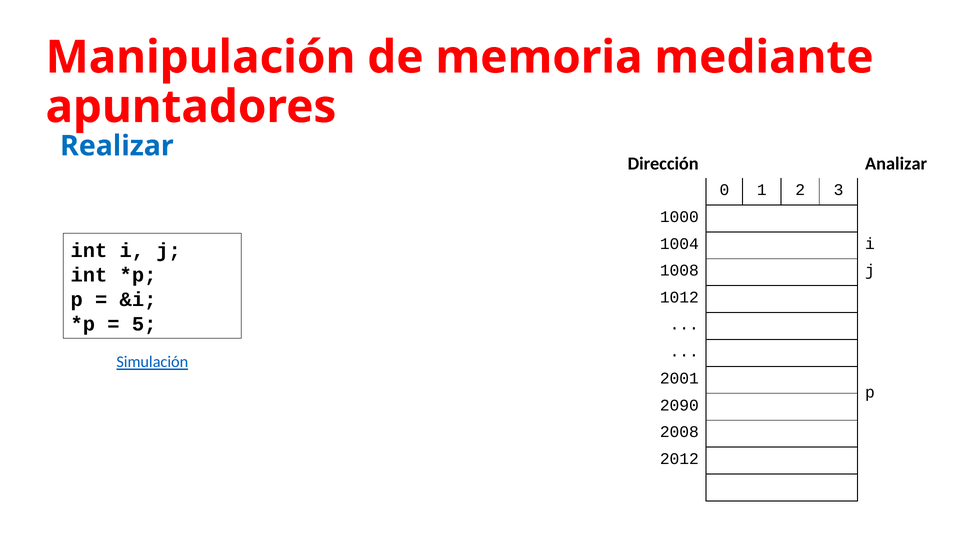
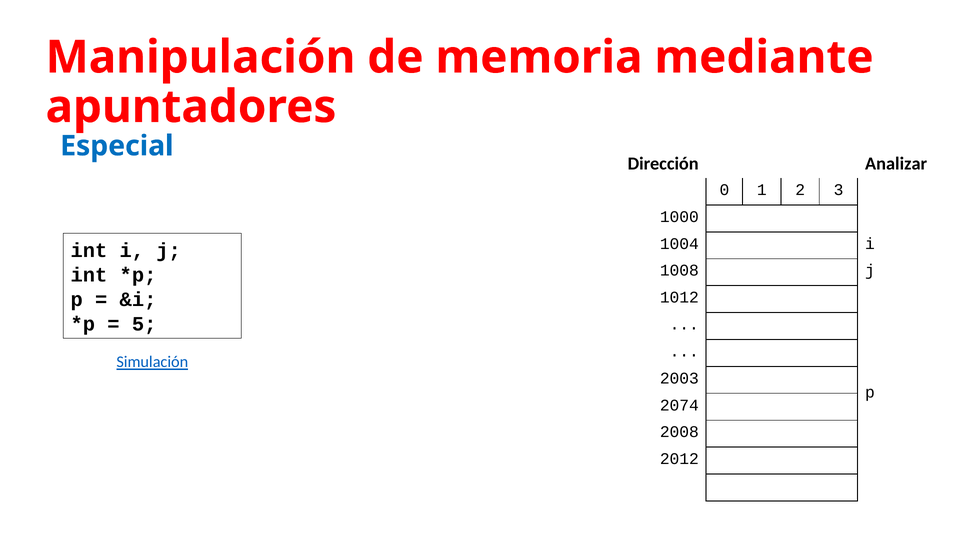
Realizar: Realizar -> Especial (117, 146)
2001: 2001 -> 2003 (679, 378)
2090: 2090 -> 2074 (679, 405)
